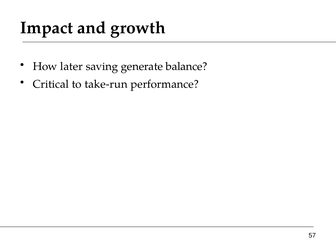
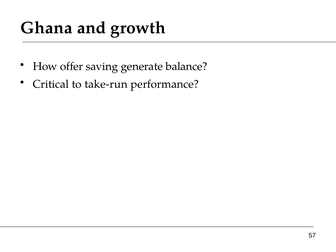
Impact: Impact -> Ghana (46, 28)
later: later -> offer (72, 66)
